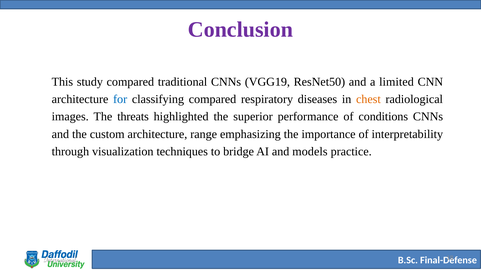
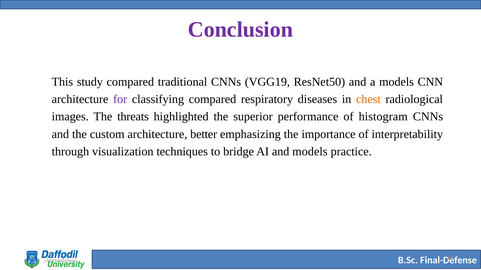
a limited: limited -> models (397, 82)
for colour: blue -> purple (120, 99)
conditions: conditions -> histogram (383, 117)
range: range -> better (204, 134)
